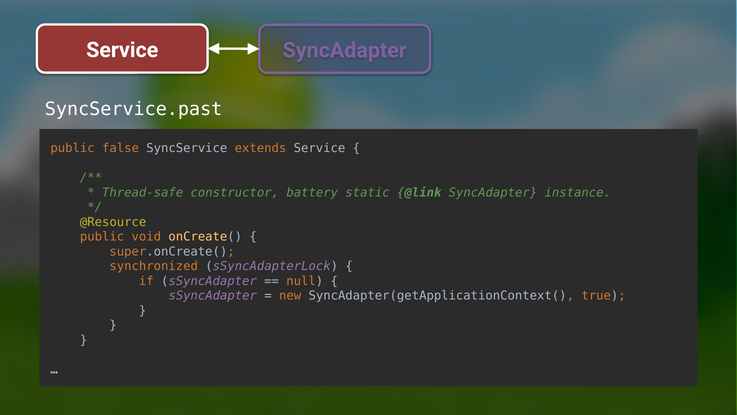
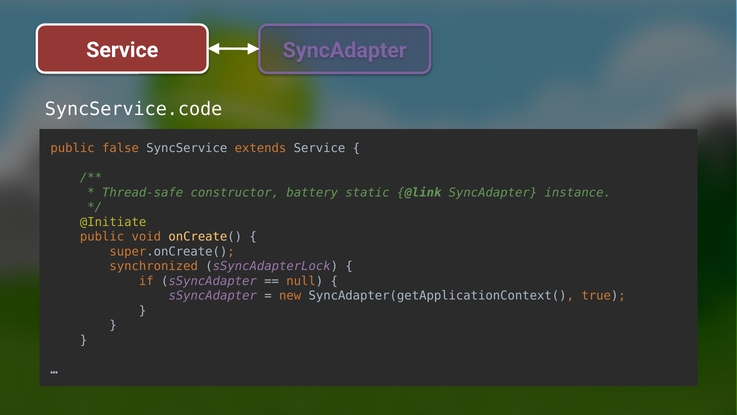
SyncService.past: SyncService.past -> SyncService.code (134, 109)
@Resource: @Resource -> @Initiate (113, 222)
